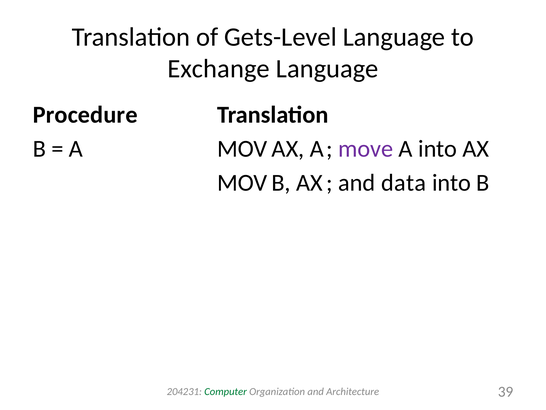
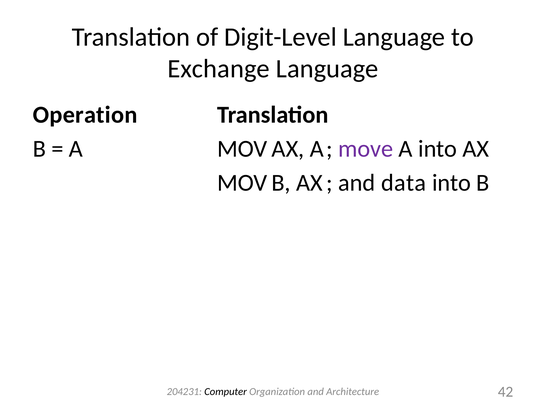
Gets-Level: Gets-Level -> Digit-Level (281, 37)
Procedure: Procedure -> Operation (85, 115)
Computer colour: green -> black (226, 391)
39: 39 -> 42 (506, 391)
